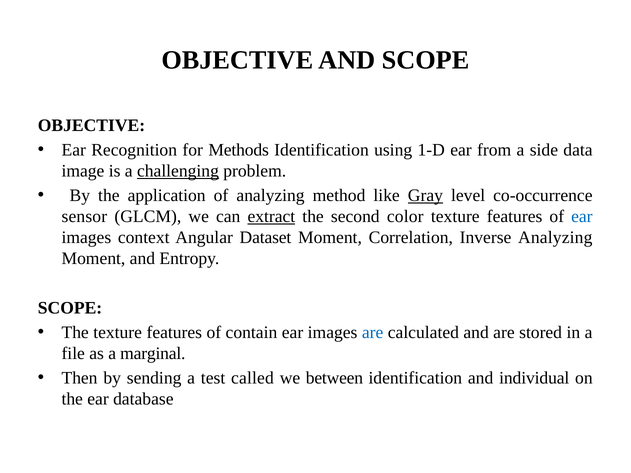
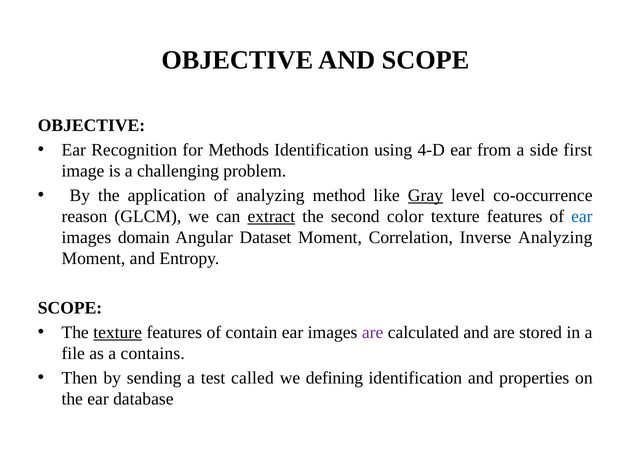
1-D: 1-D -> 4-D (431, 150)
data: data -> first (578, 150)
challenging underline: present -> none (178, 171)
sensor: sensor -> reason (84, 217)
context: context -> domain (144, 238)
texture underline: none -> present (118, 332)
are colour: blue -> purple (373, 332)
marginal: marginal -> contains (153, 354)
between: between -> defining (334, 378)
individual: individual -> properties (534, 378)
